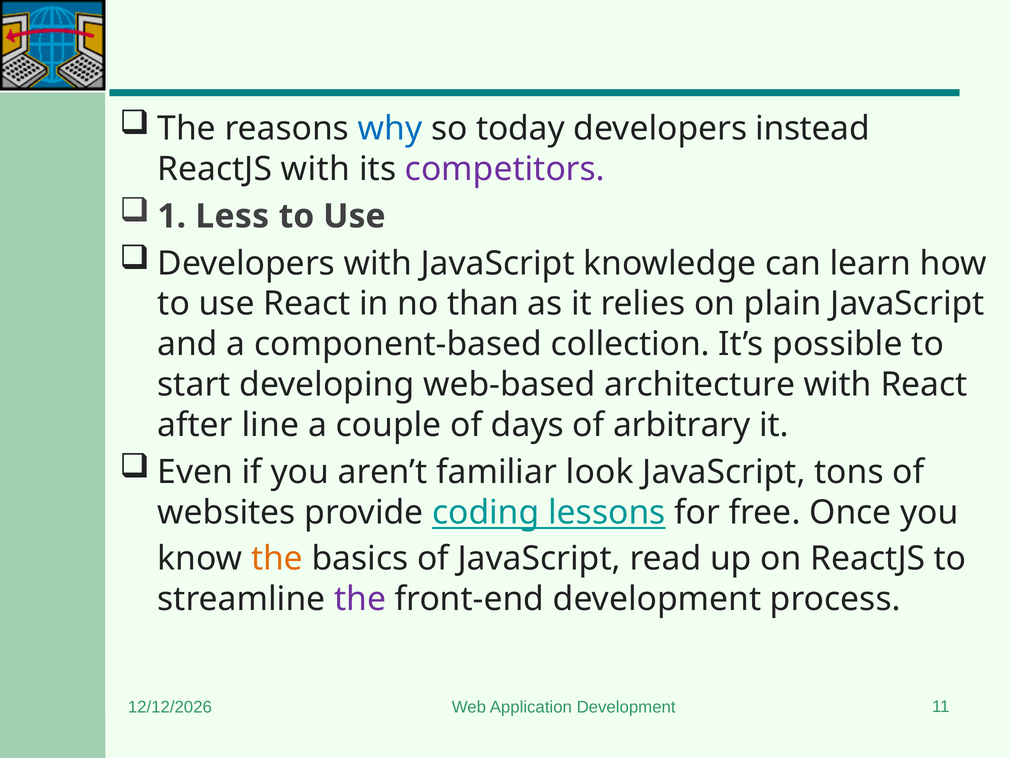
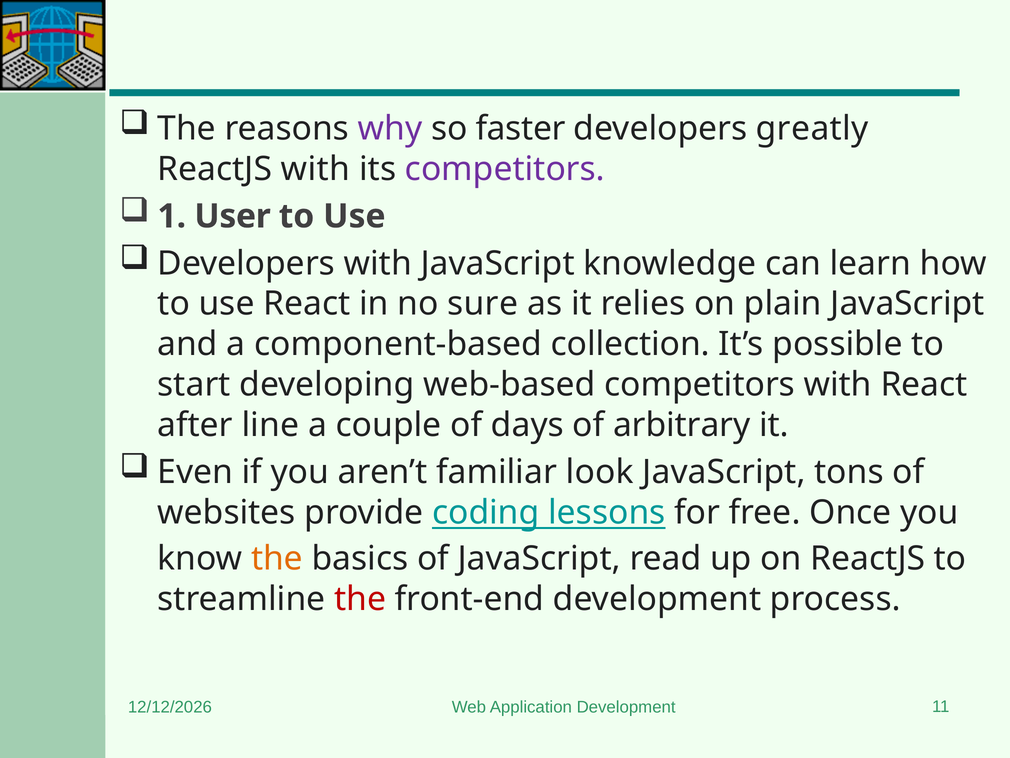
why colour: blue -> purple (390, 129)
today: today -> faster (521, 129)
instead: instead -> greatly (812, 129)
Less: Less -> User (233, 216)
than: than -> sure (483, 304)
web-based architecture: architecture -> competitors (700, 384)
the colour: purple -> red (360, 599)
